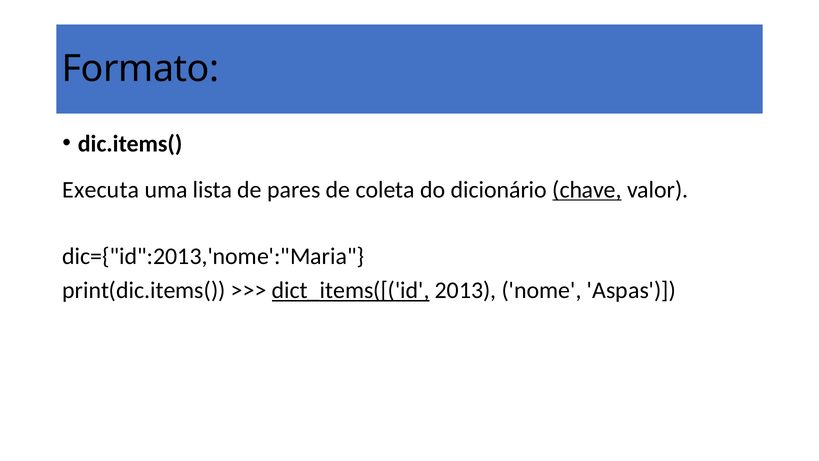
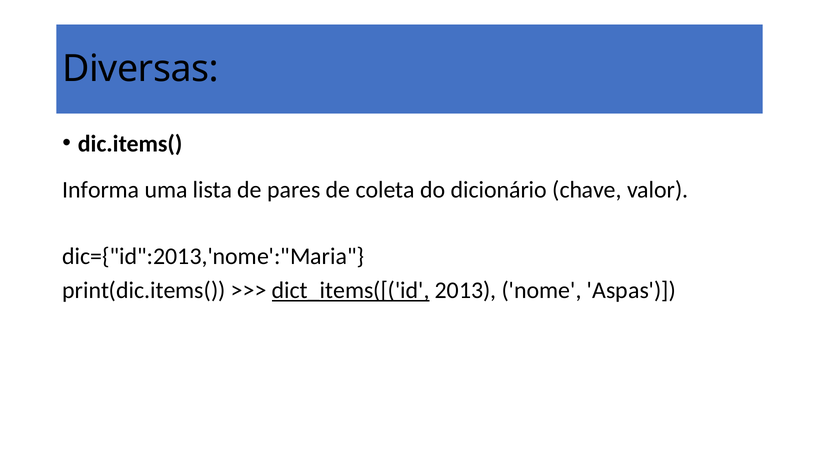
Formato: Formato -> Diversas (141, 69)
Executa: Executa -> Informa (101, 190)
chave underline: present -> none (587, 190)
